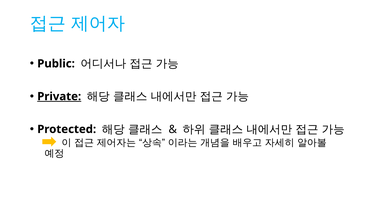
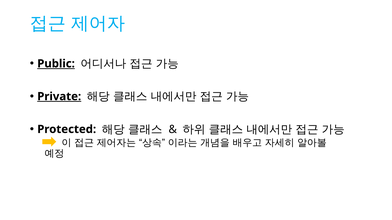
Public underline: none -> present (56, 64)
